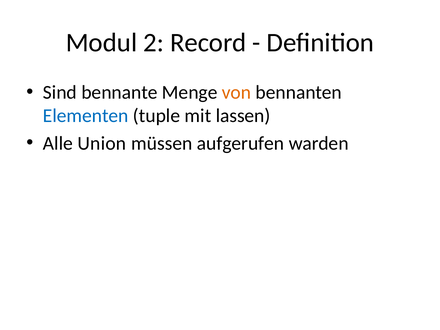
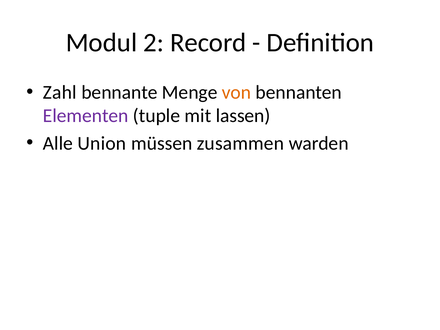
Sind: Sind -> Zahl (60, 92)
Elementen colour: blue -> purple (86, 116)
aufgerufen: aufgerufen -> zusammen (240, 143)
